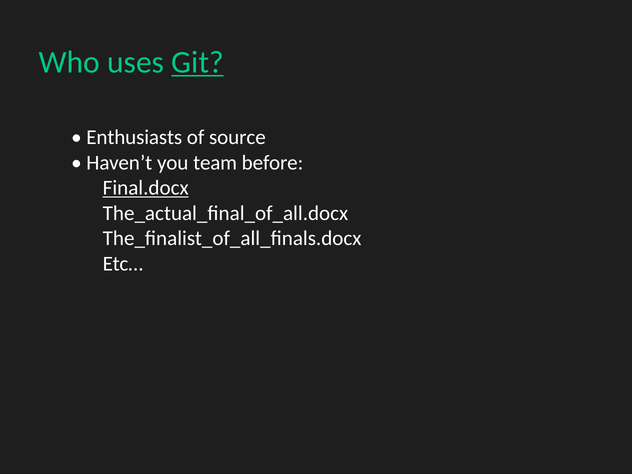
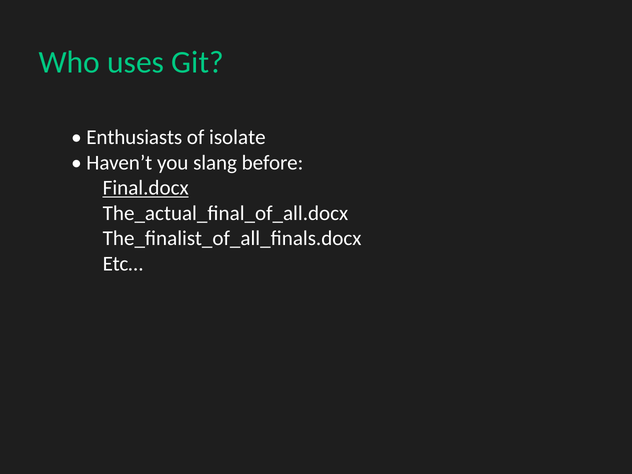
Git underline: present -> none (198, 62)
source: source -> isolate (237, 137)
team: team -> slang (215, 163)
